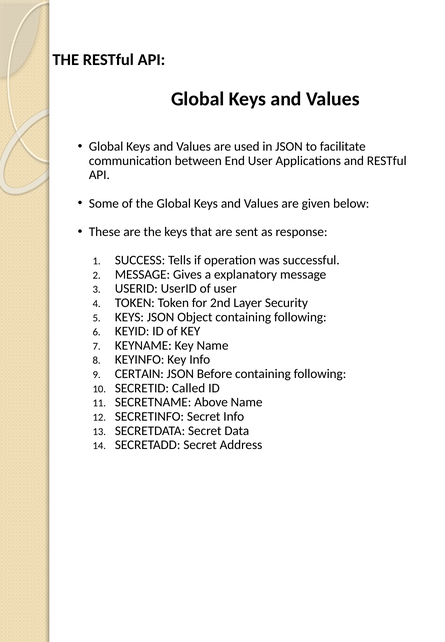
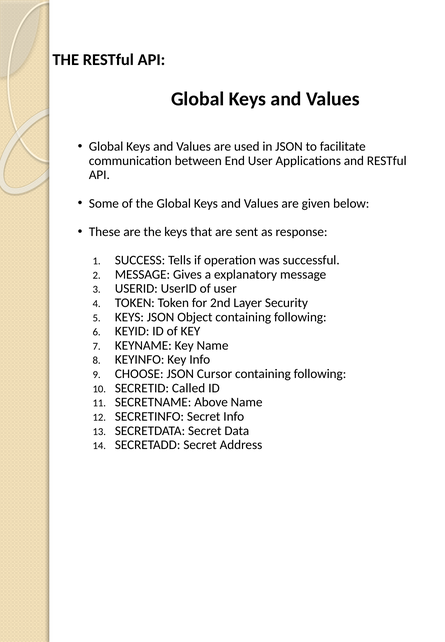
CERTAIN: CERTAIN -> CHOOSE (139, 374)
Before: Before -> Cursor (215, 374)
